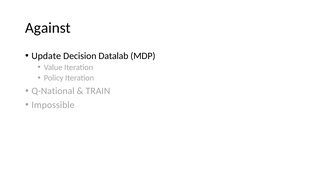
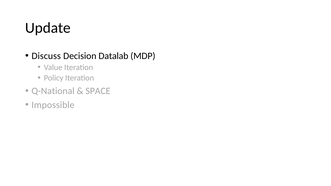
Against: Against -> Update (48, 28)
Update: Update -> Discuss (46, 56)
TRAIN: TRAIN -> SPACE (98, 91)
